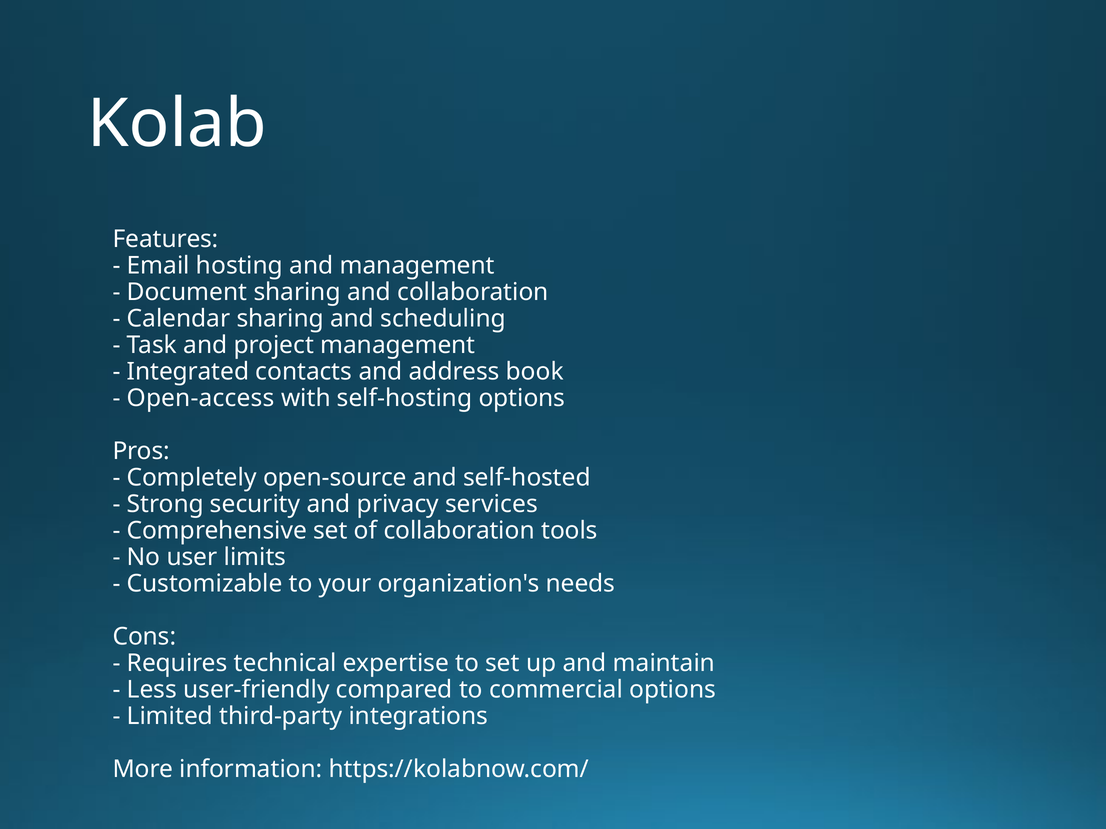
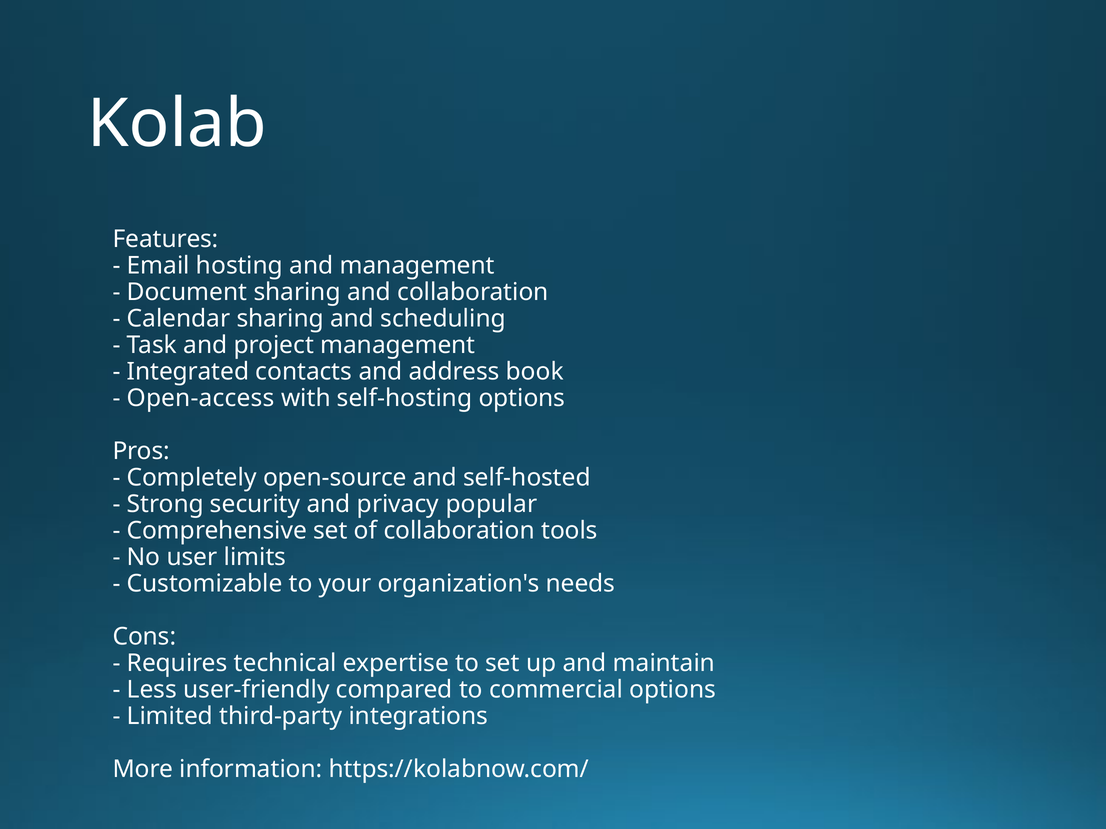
services: services -> popular (492, 505)
